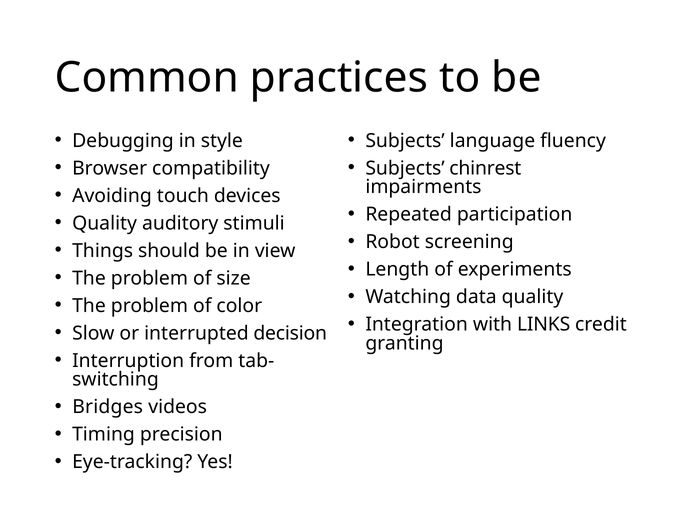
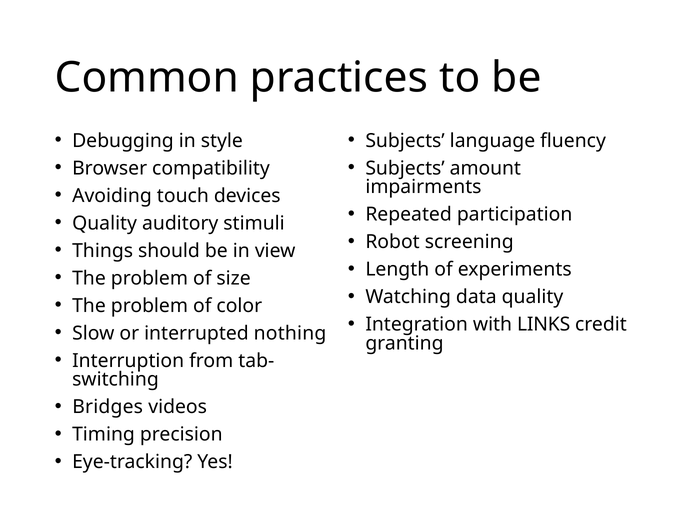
chinrest: chinrest -> amount (485, 168)
decision: decision -> nothing (290, 333)
